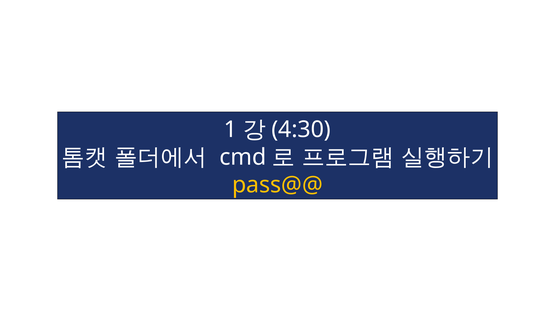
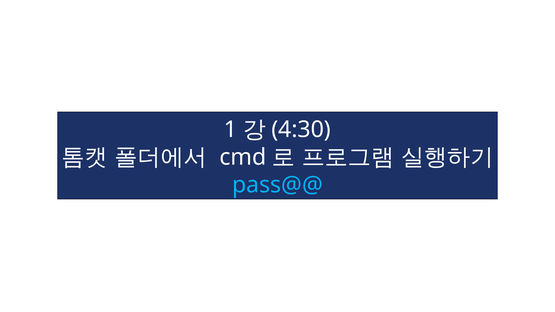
pass@@ colour: yellow -> light blue (277, 185)
